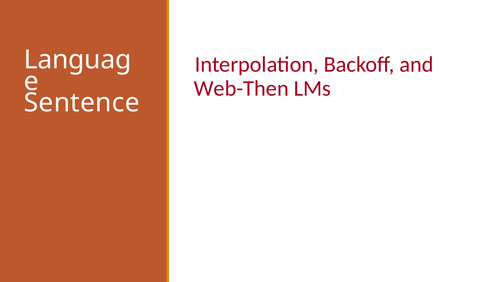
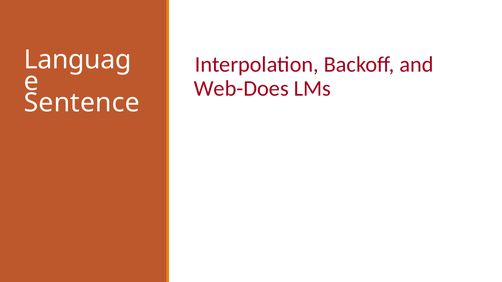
Web-Then: Web-Then -> Web-Does (241, 89)
